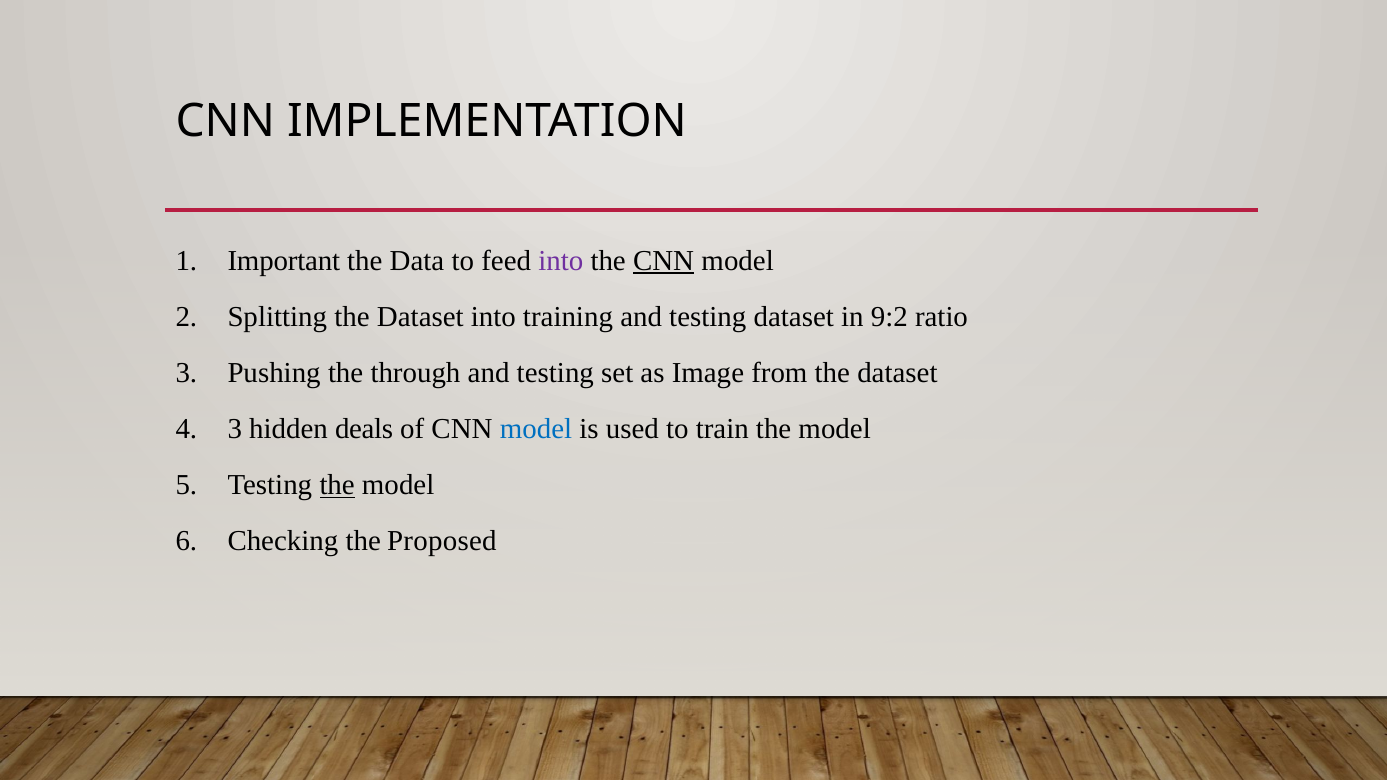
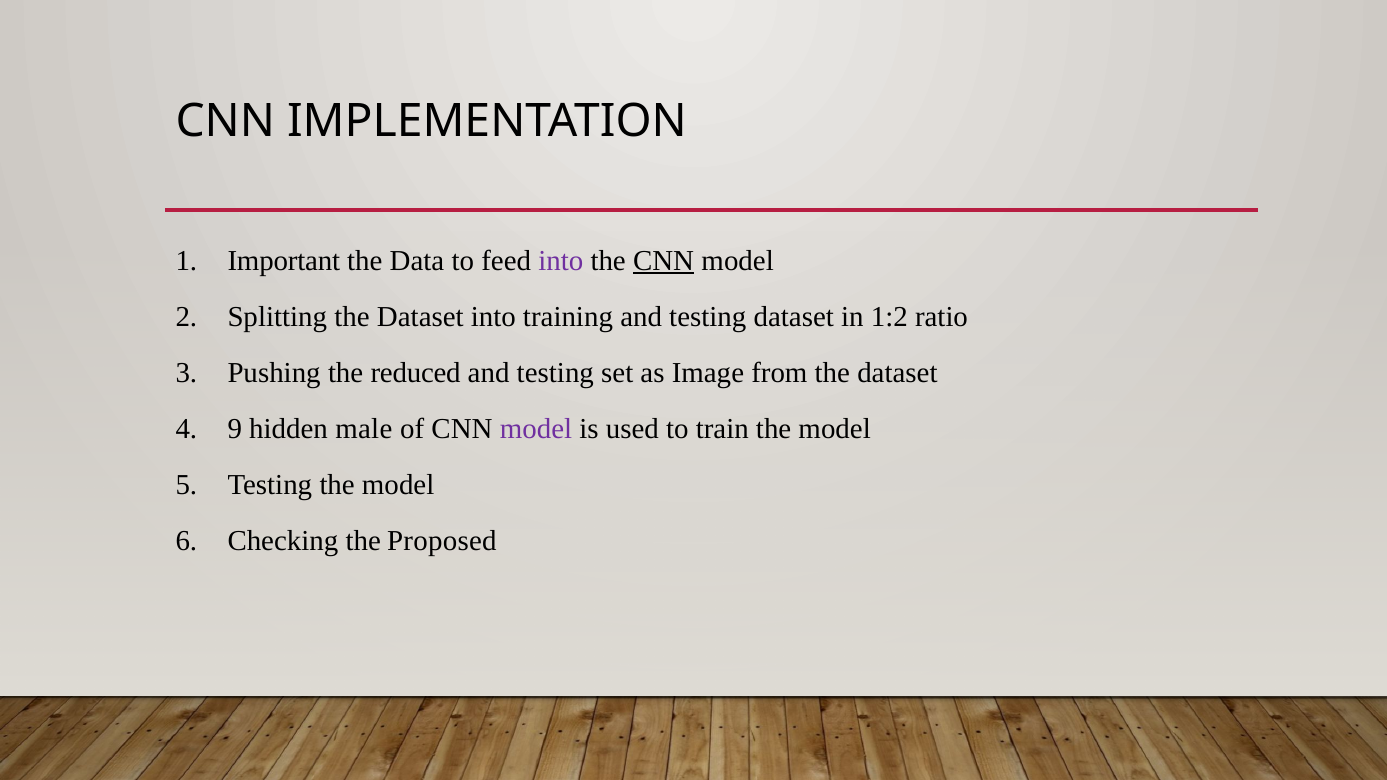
9:2: 9:2 -> 1:2 (889, 317)
through: through -> reduced (416, 373)
4 3: 3 -> 9 (235, 429)
deals: deals -> male (364, 429)
model colour: blue -> purple (536, 429)
the underline: present -> none (337, 485)
